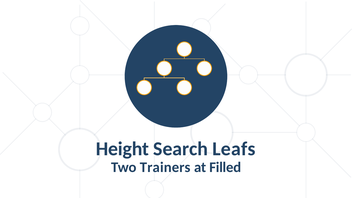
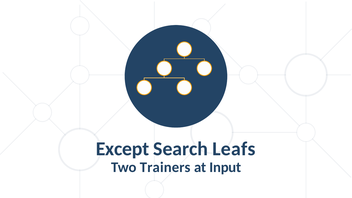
Height: Height -> Except (122, 149)
Filled: Filled -> Input (225, 167)
